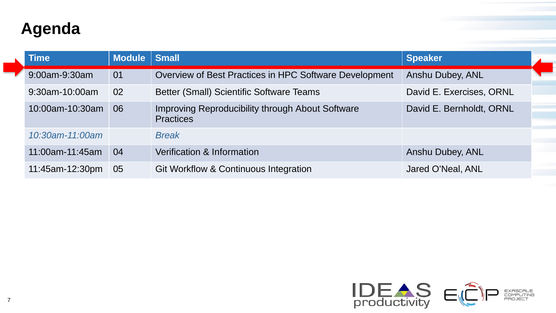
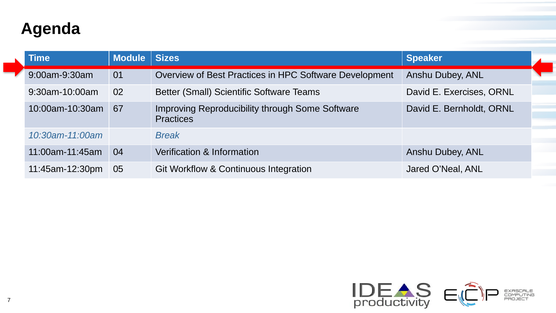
Module Small: Small -> Sizes (167, 58)
06: 06 -> 67 (118, 109)
About: About -> Some (308, 109)
